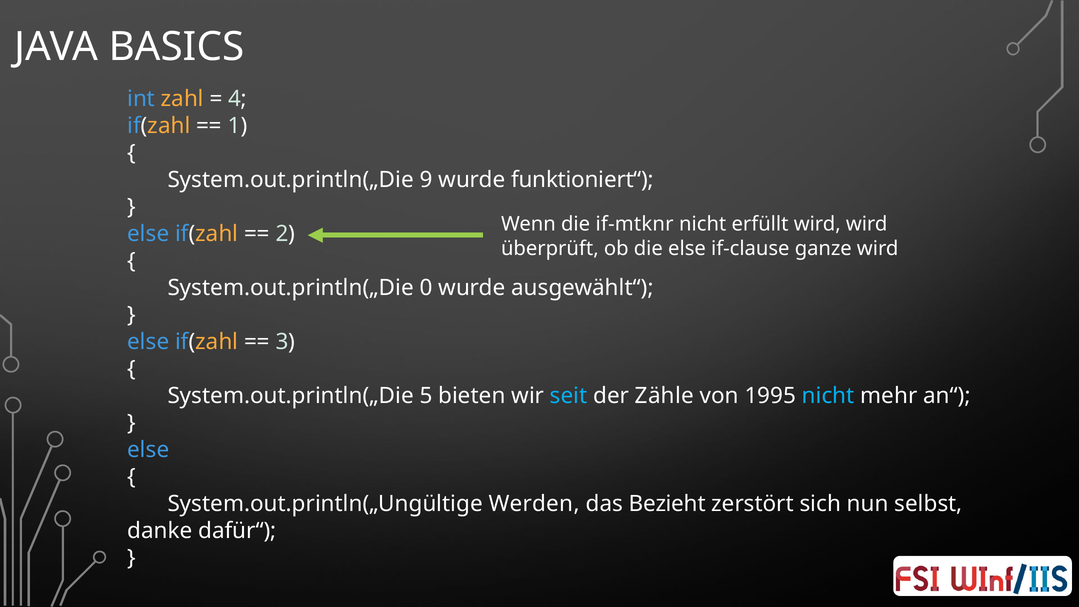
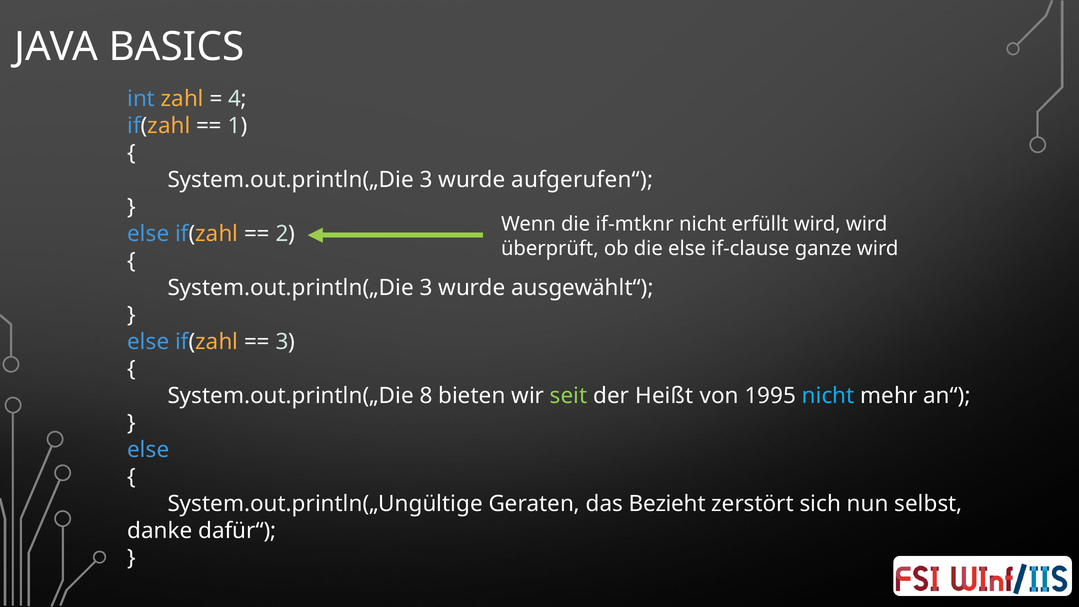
9: 9 -> 3 (426, 180)
funktioniert“: funktioniert“ -> aufgerufen“ (582, 180)
0: 0 -> 3 (426, 288)
5: 5 -> 8 (426, 396)
seit colour: light blue -> light green (569, 396)
Zähle: Zähle -> Heißt (664, 396)
Werden: Werden -> Geraten (534, 504)
